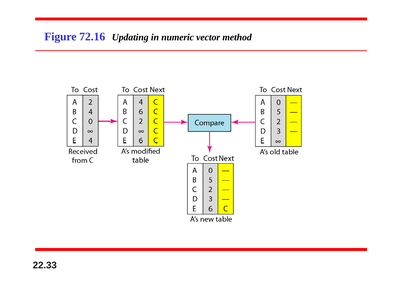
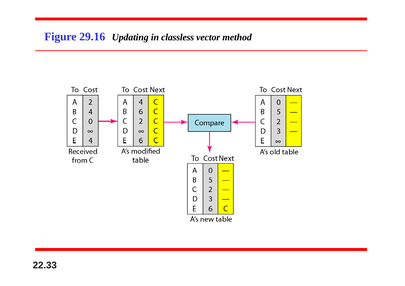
72.16: 72.16 -> 29.16 (92, 37)
numeric: numeric -> classless (178, 37)
